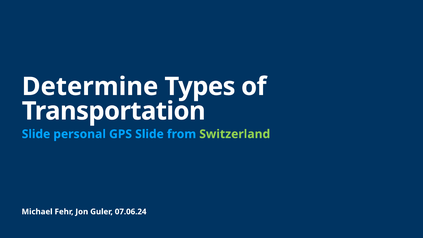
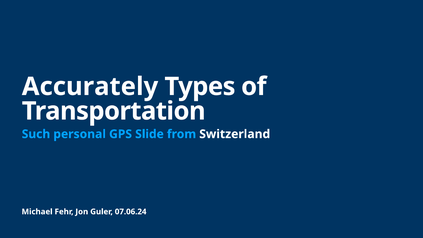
Determine: Determine -> Accurately (90, 87)
Slide: Slide -> Such (36, 134)
Switzerland colour: light green -> white (235, 134)
